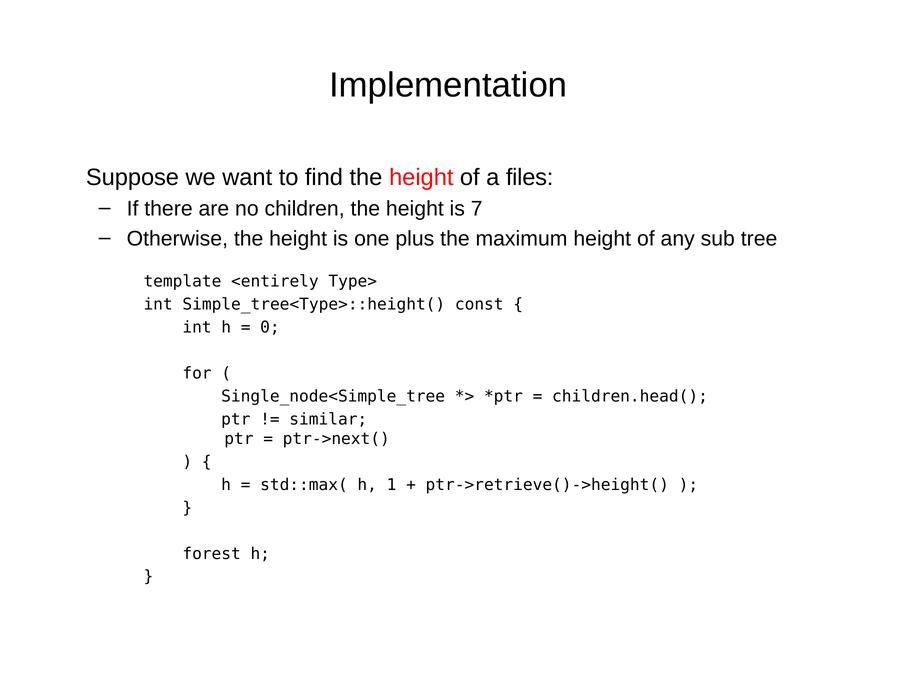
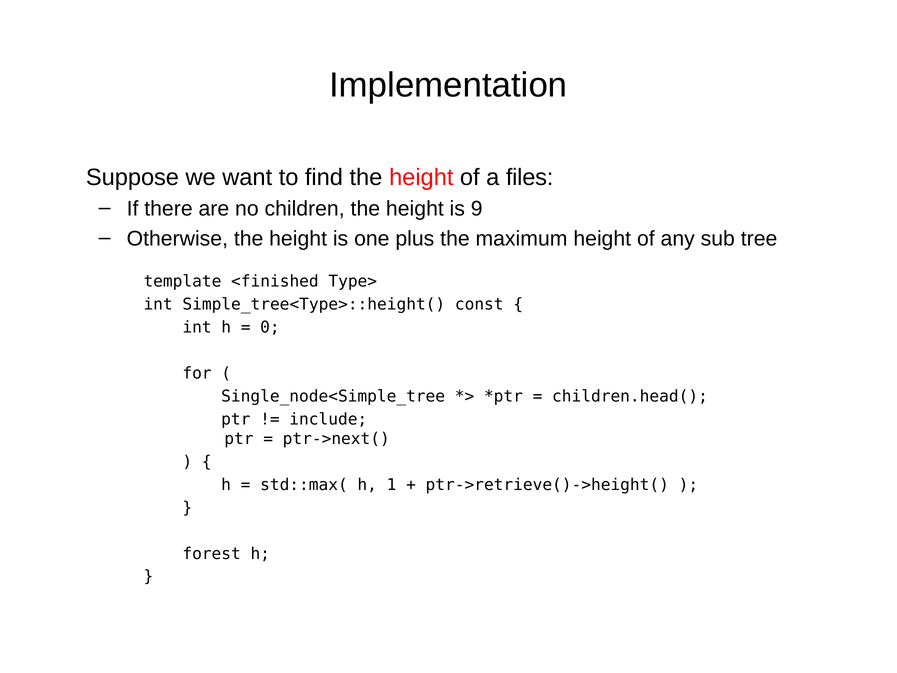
7: 7 -> 9 (477, 209)
<entirely: <entirely -> <finished (275, 282)
similar: similar -> include (328, 419)
